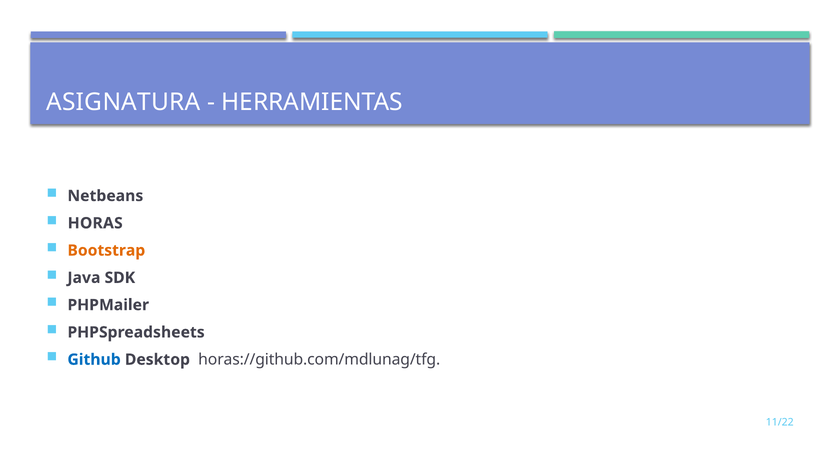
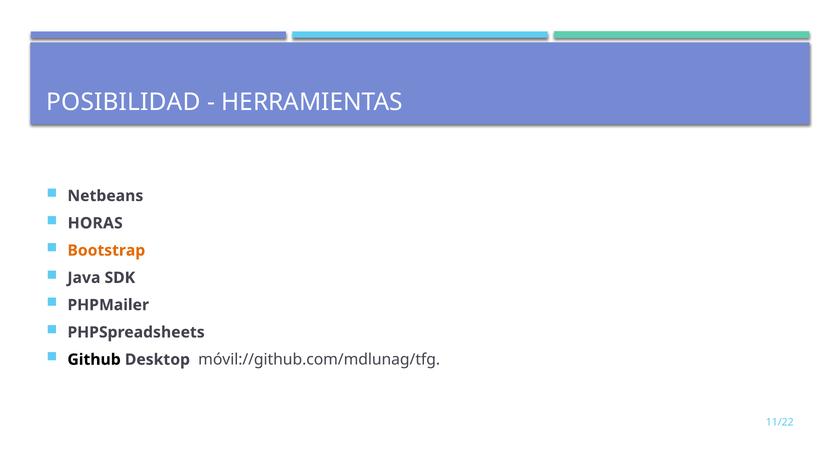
ASIGNATURA: ASIGNATURA -> POSIBILIDAD (123, 102)
Github colour: blue -> black (94, 360)
horas://github.com/mdlunag/tfg: horas://github.com/mdlunag/tfg -> móvil://github.com/mdlunag/tfg (319, 360)
